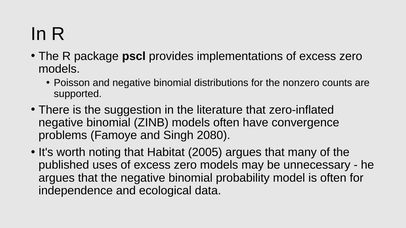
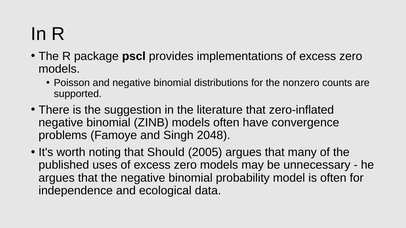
2080: 2080 -> 2048 (214, 136)
Habitat: Habitat -> Should (166, 153)
